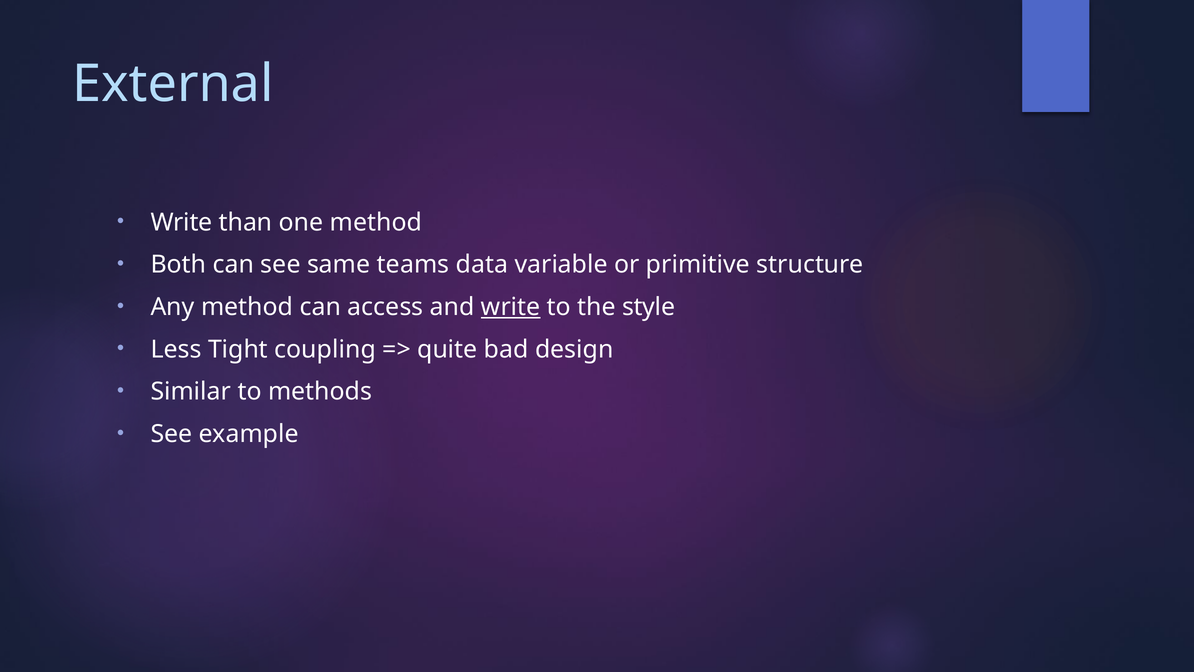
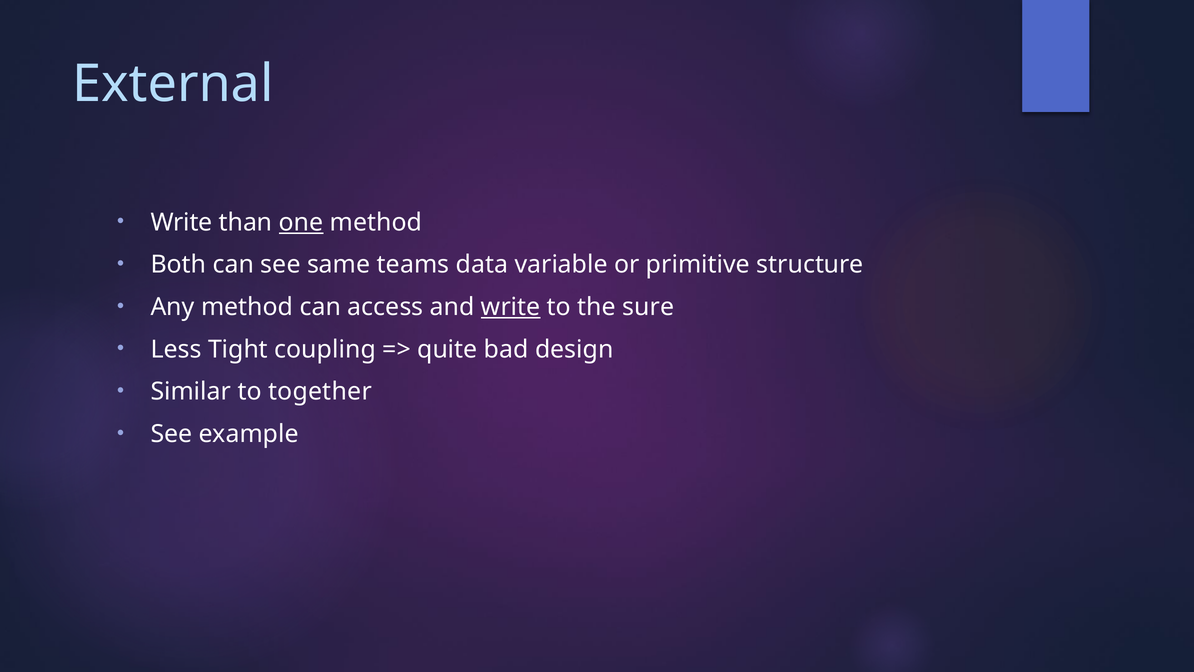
one underline: none -> present (301, 222)
style: style -> sure (648, 307)
methods: methods -> together (320, 391)
